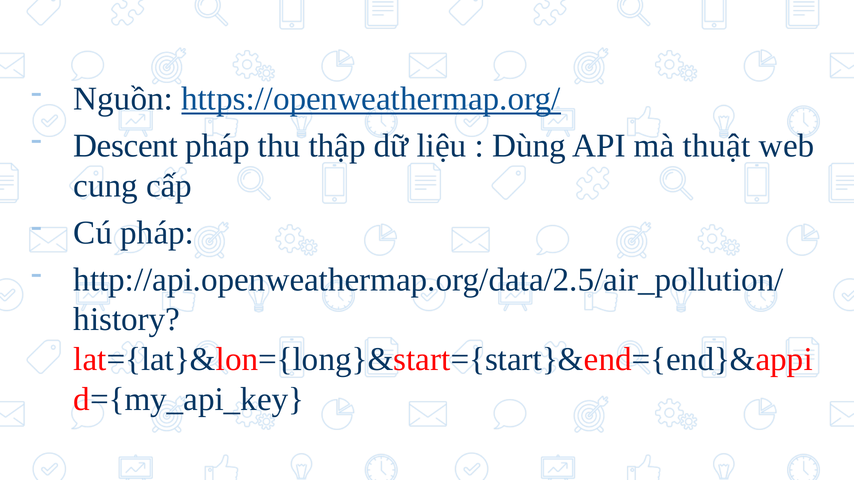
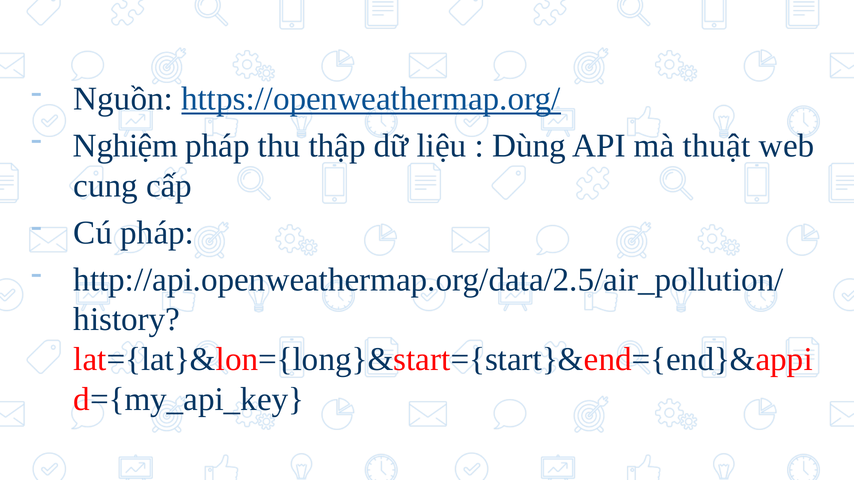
Descent: Descent -> Nghiệm (126, 146)
